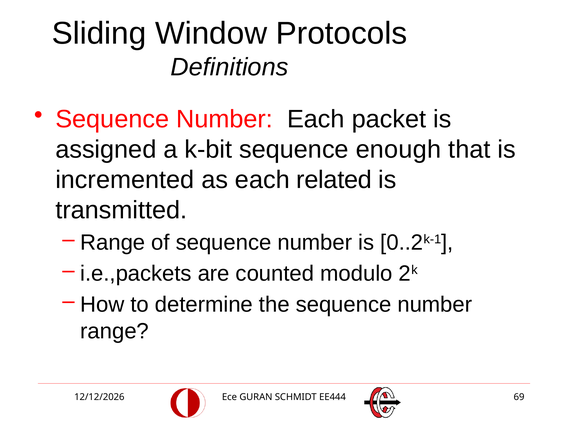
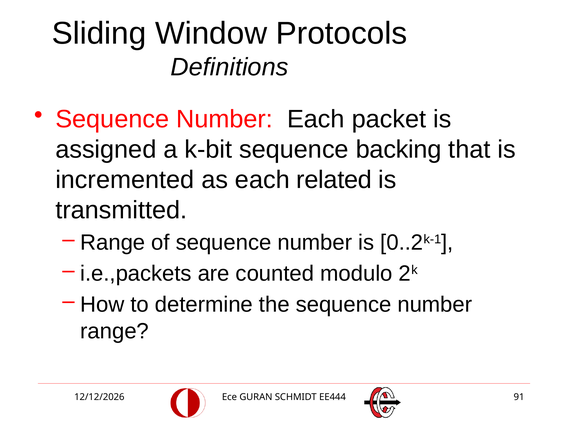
enough: enough -> backing (399, 149)
69: 69 -> 91 (519, 397)
